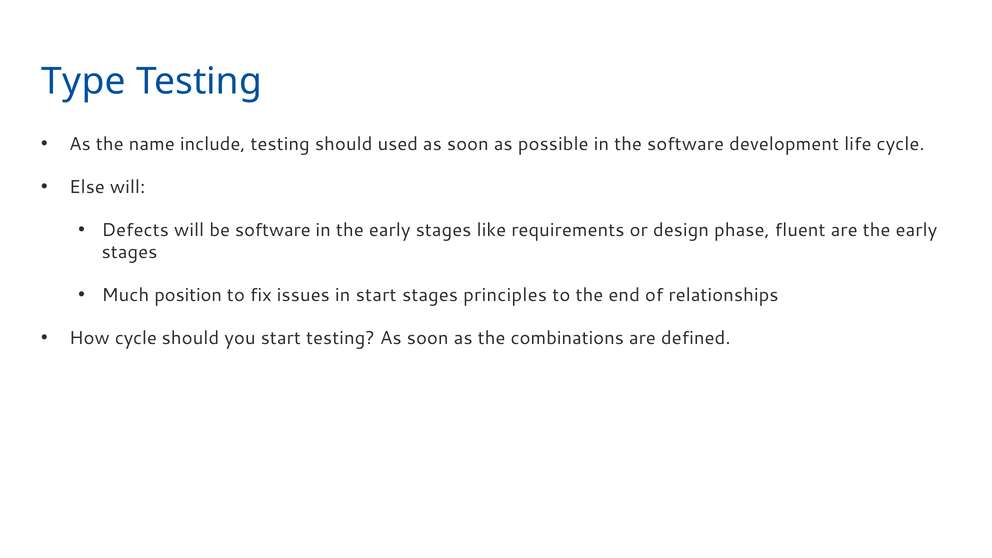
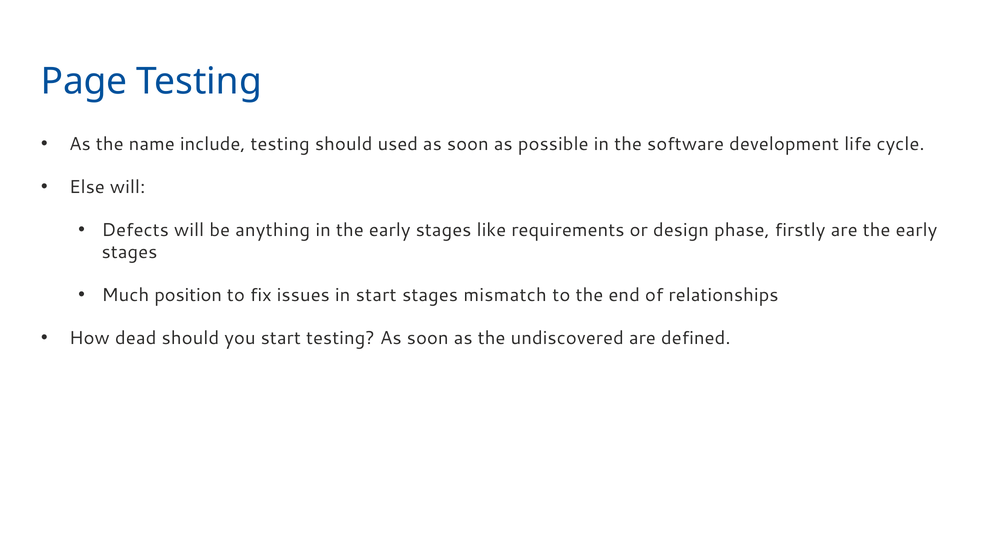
Type: Type -> Page (84, 82)
be software: software -> anything (273, 230)
fluent: fluent -> firstly (800, 230)
principles: principles -> mismatch (505, 295)
How cycle: cycle -> dead (136, 338)
combinations: combinations -> undiscovered (567, 338)
